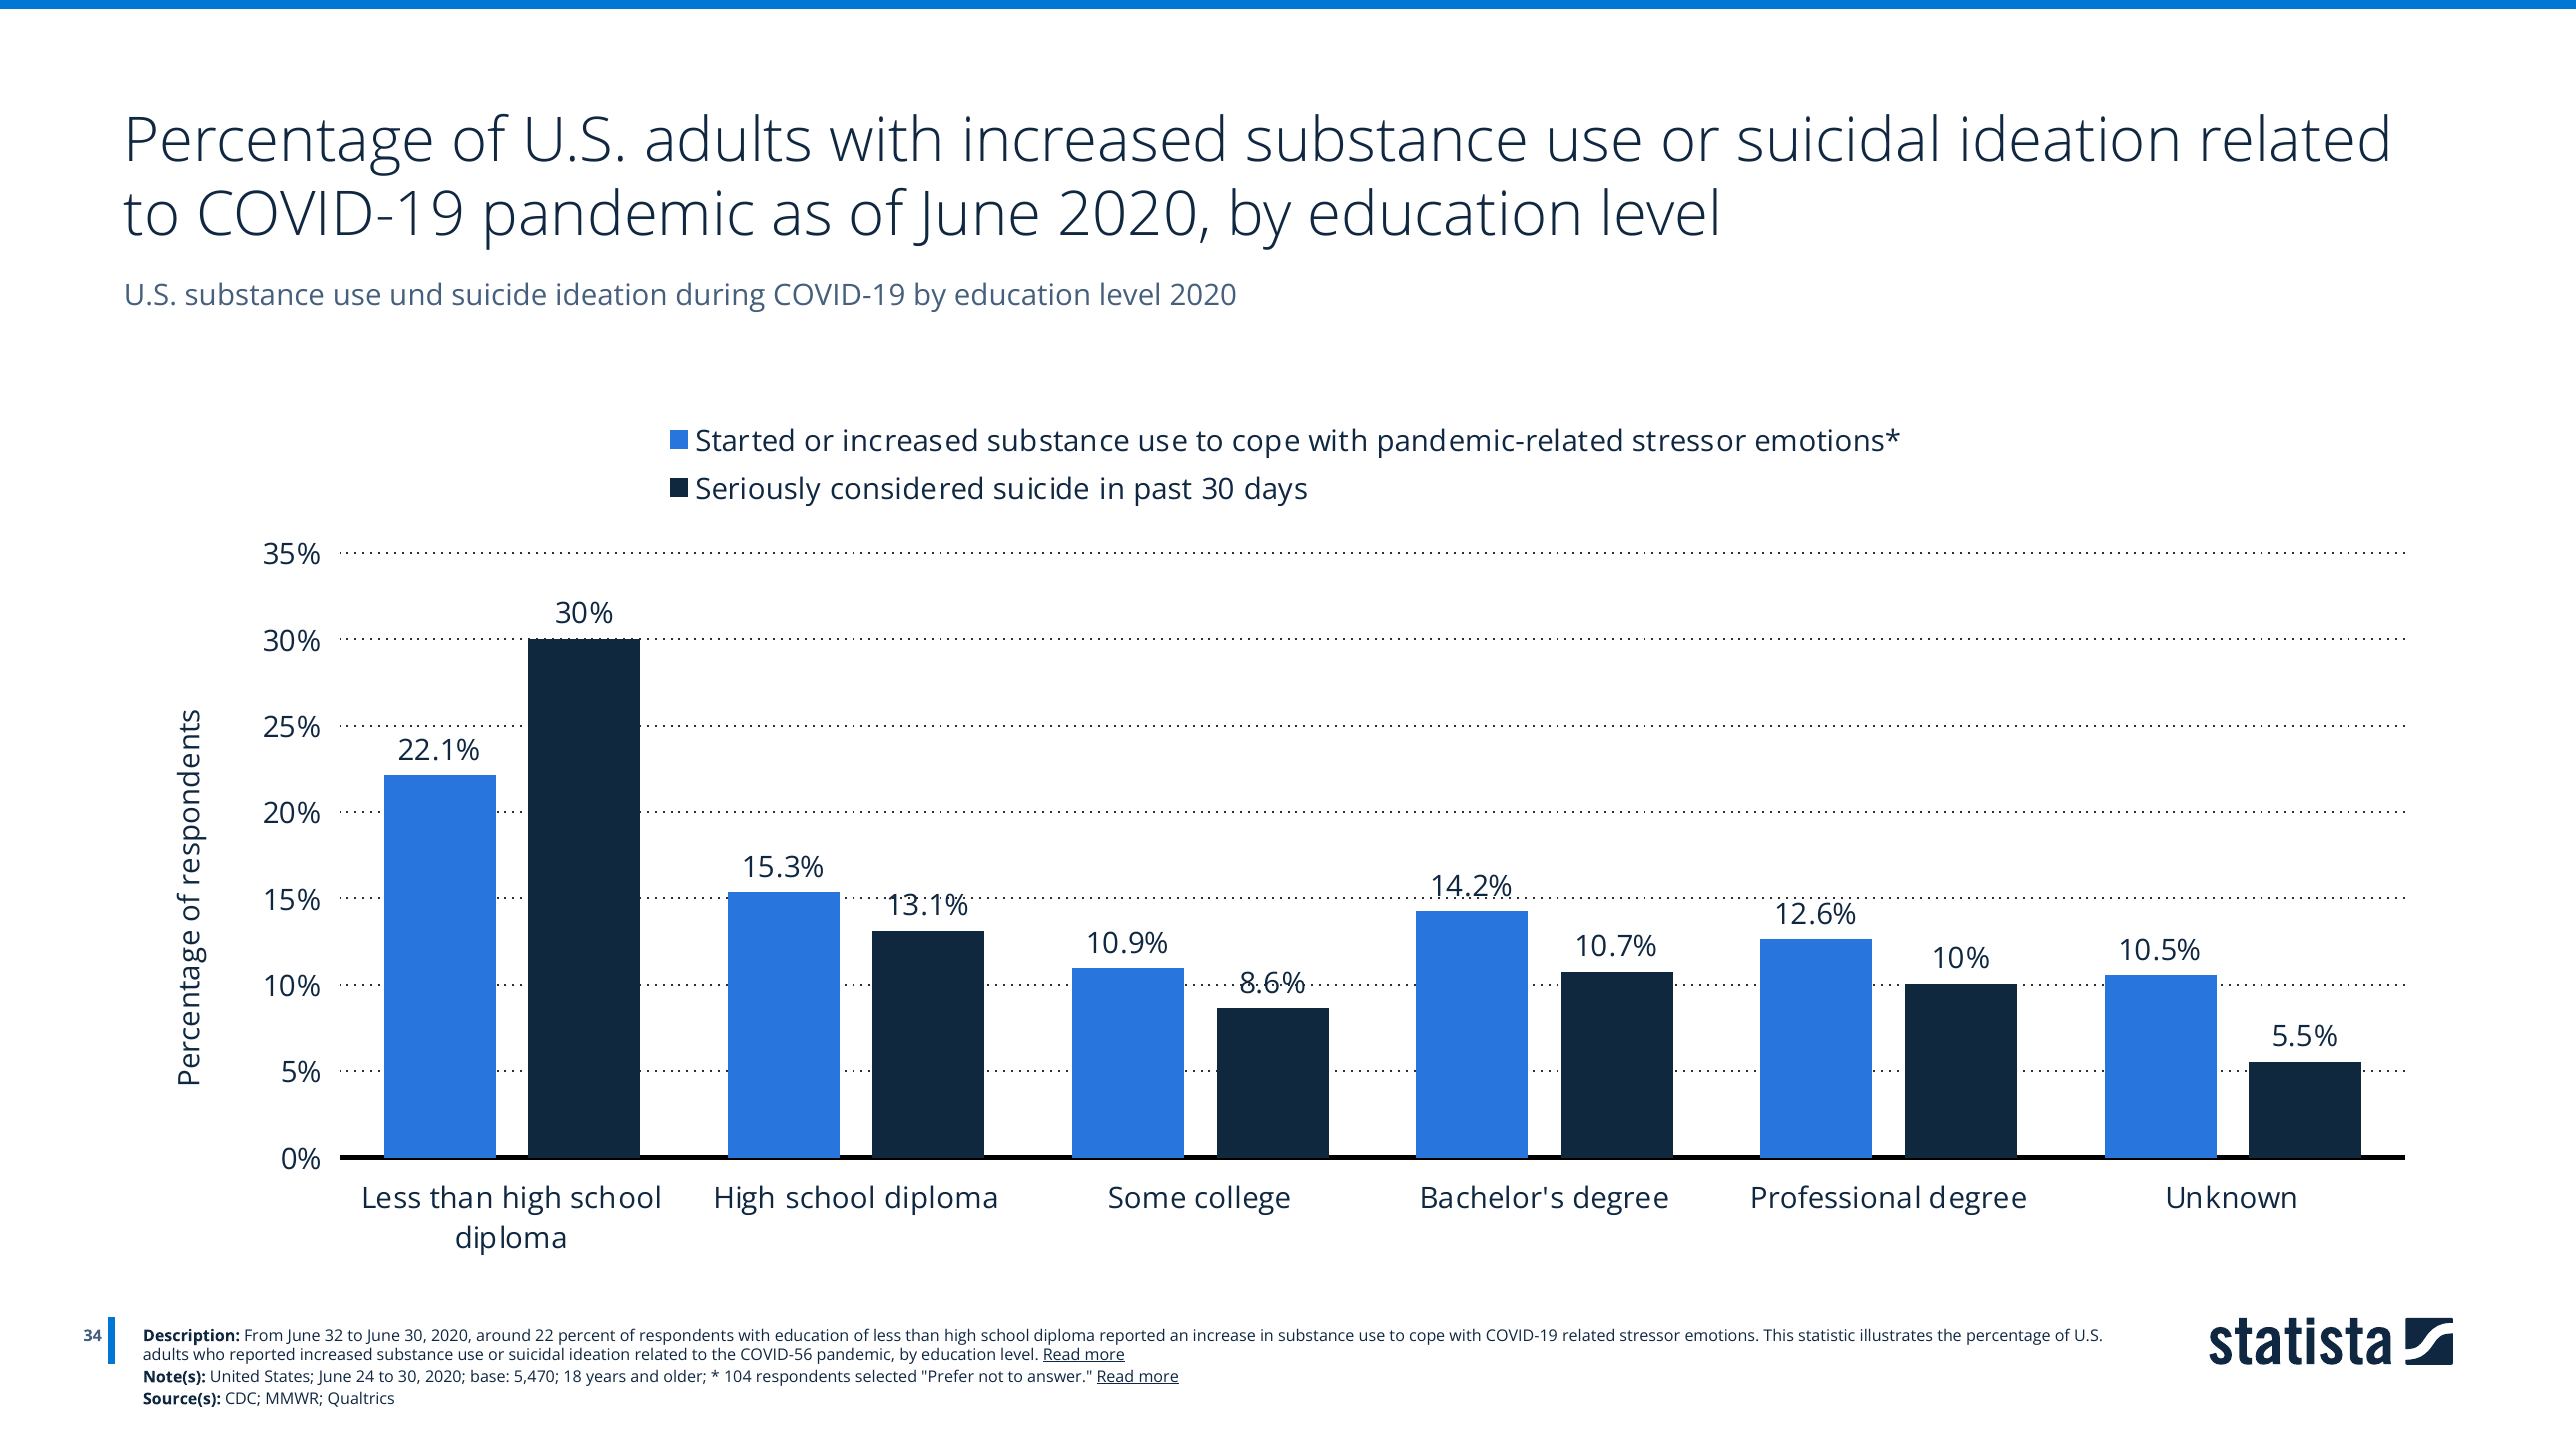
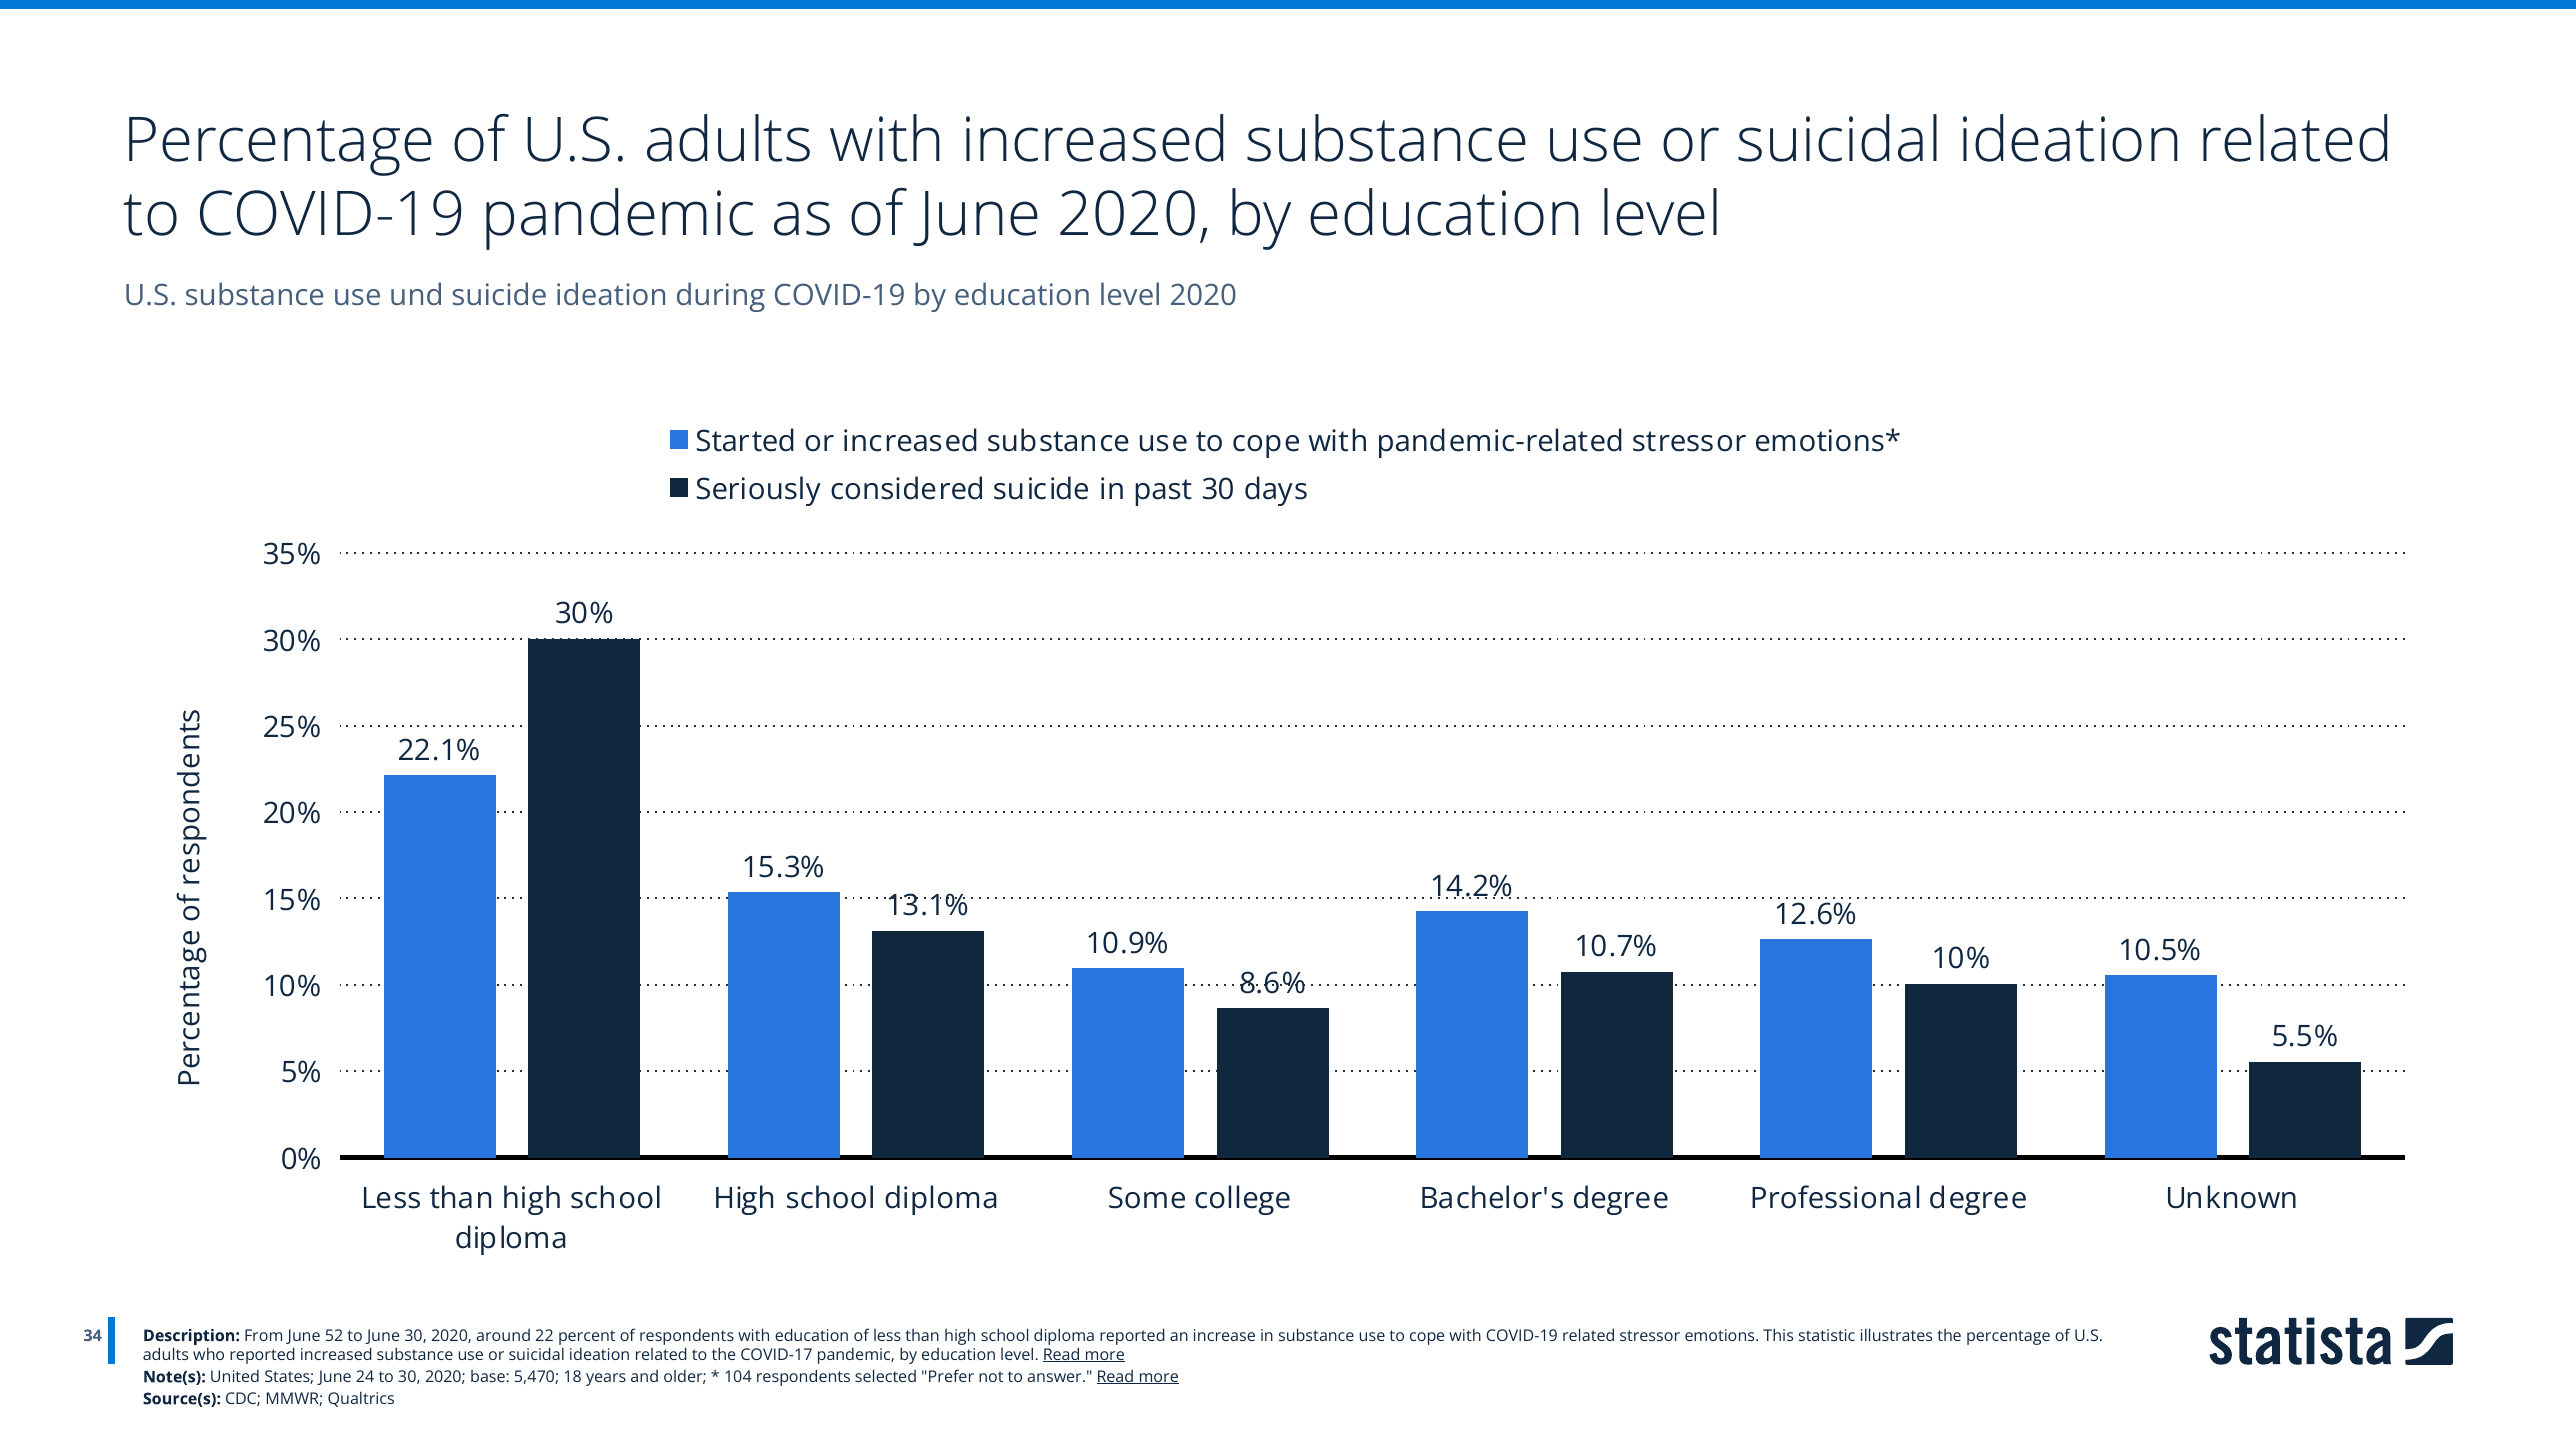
32: 32 -> 52 (334, 1336)
COVID-56: COVID-56 -> COVID-17 (776, 1355)
